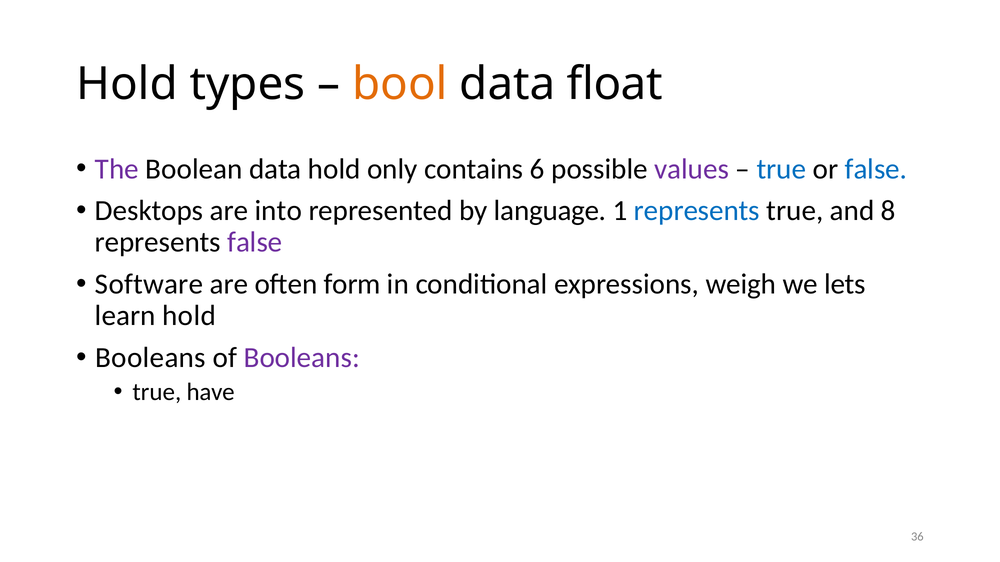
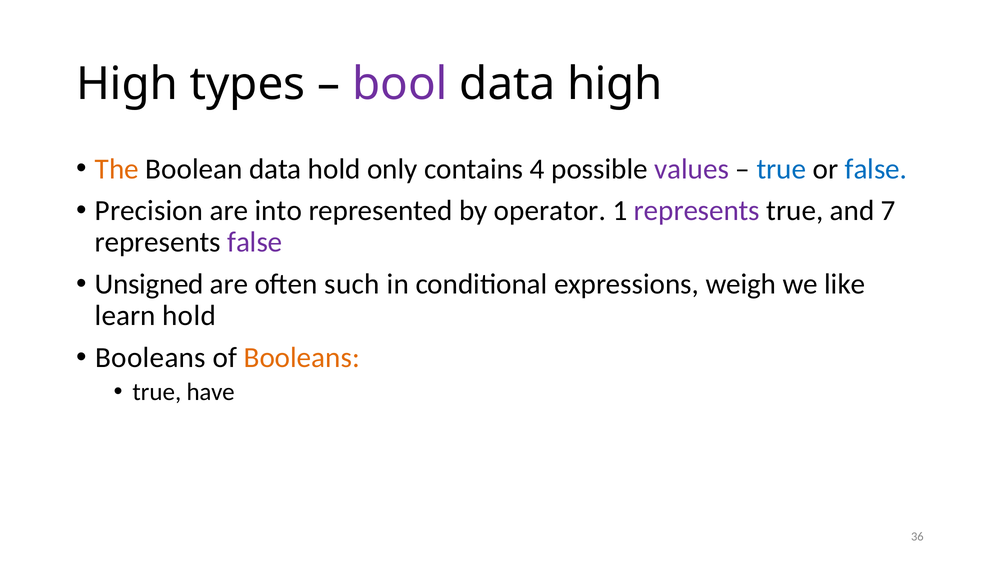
Hold: Hold -> High (127, 84)
bool colour: orange -> purple (400, 84)
data float: float -> high (615, 84)
The colour: purple -> orange (117, 169)
6: 6 -> 4 (537, 169)
Desktops: Desktops -> Precision (149, 211)
language: language -> operator (550, 211)
represents colour: blue -> purple (697, 211)
8: 8 -> 7 (888, 211)
Software: Software -> Unsigned (149, 284)
form: form -> such (352, 284)
lets: lets -> like (845, 284)
Booleans colour: purple -> orange (302, 358)
